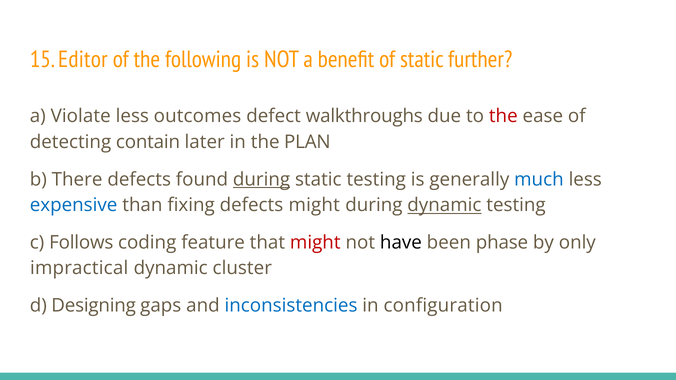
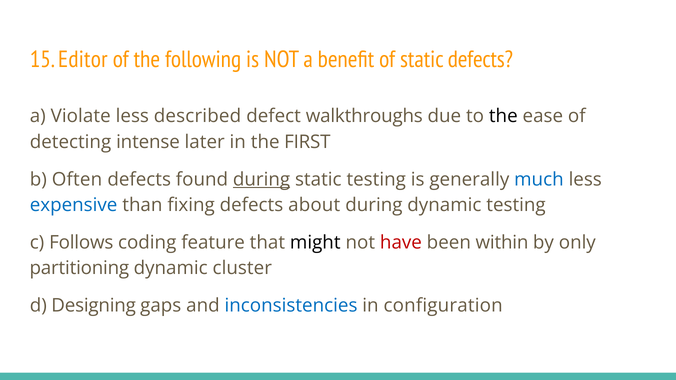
static further: further -> defects (480, 60)
outcomes: outcomes -> described (197, 116)
the colour: red -> black (503, 116)
contain: contain -> intense (148, 142)
PLAN: PLAN -> FIRST (307, 142)
There: There -> Often (77, 179)
defects might: might -> about (314, 205)
dynamic underline: present -> none (444, 205)
might colour: red -> black (315, 243)
have colour: black -> red (401, 243)
phase: phase -> within (502, 243)
impractical: impractical -> partitioning (79, 268)
